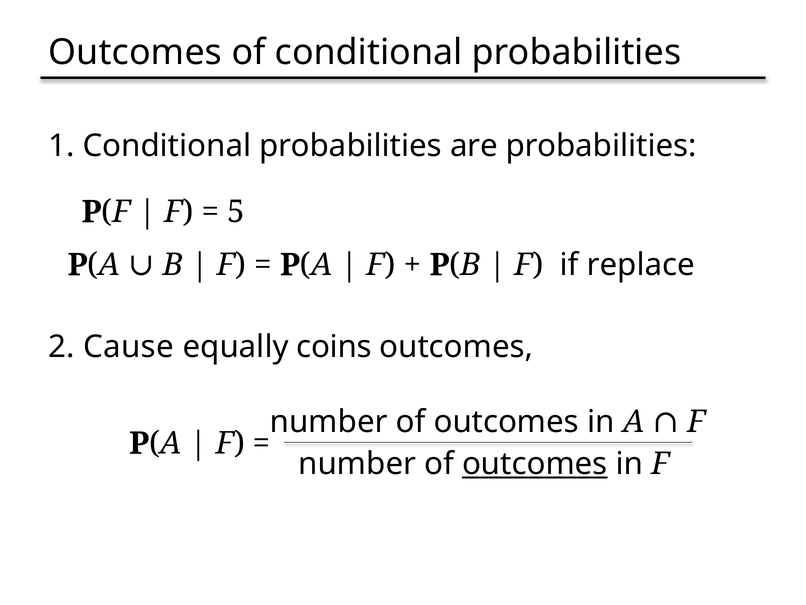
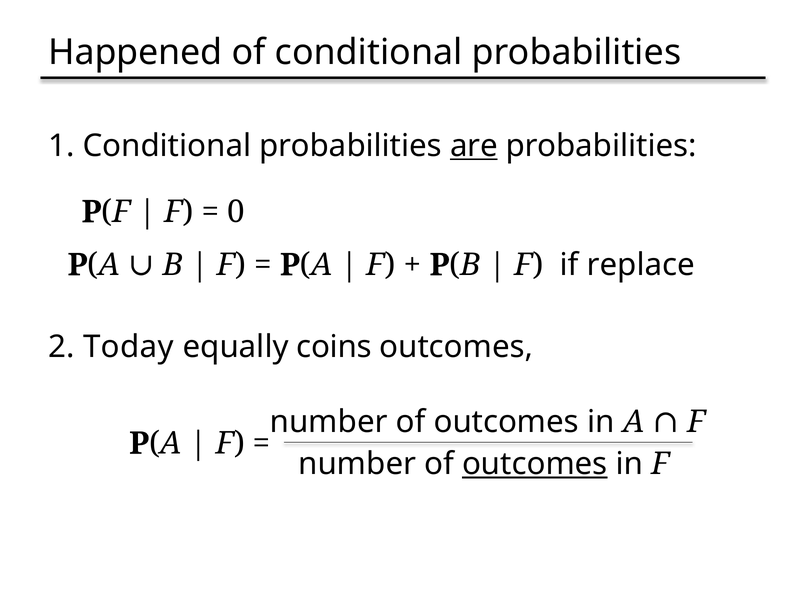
Outcomes: Outcomes -> Happened (135, 52)
are underline: none -> present (474, 146)
5: 5 -> 0 (236, 212)
Cause: Cause -> Today (128, 347)
